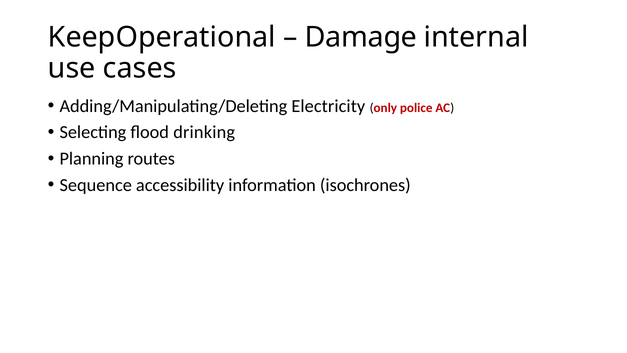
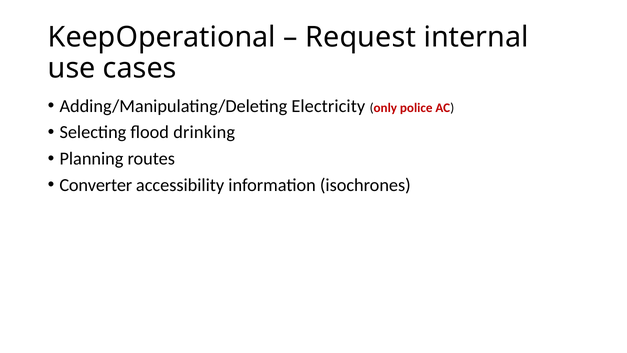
Damage: Damage -> Request (361, 37)
Sequence: Sequence -> Converter (96, 185)
